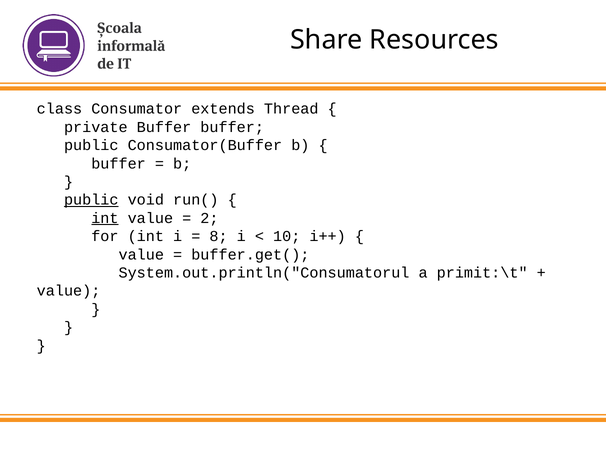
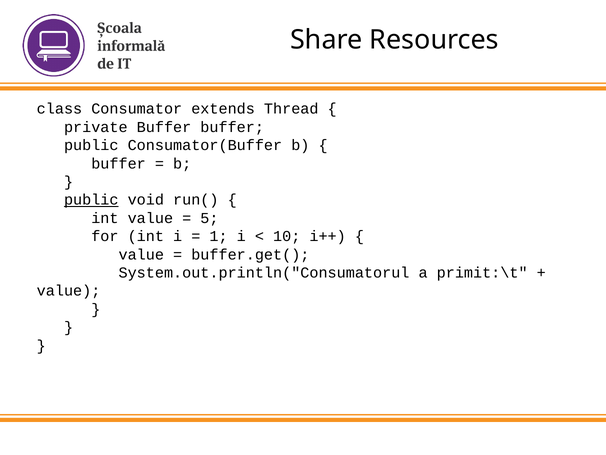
int underline: present -> none (105, 218)
2: 2 -> 5 (209, 218)
8: 8 -> 1 (219, 236)
